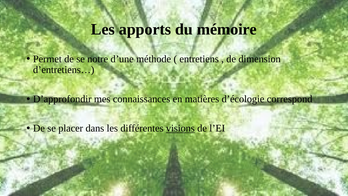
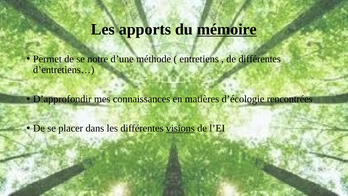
mémoire underline: none -> present (227, 29)
de dimension: dimension -> différentes (260, 59)
correspond: correspond -> rencontrées (290, 99)
